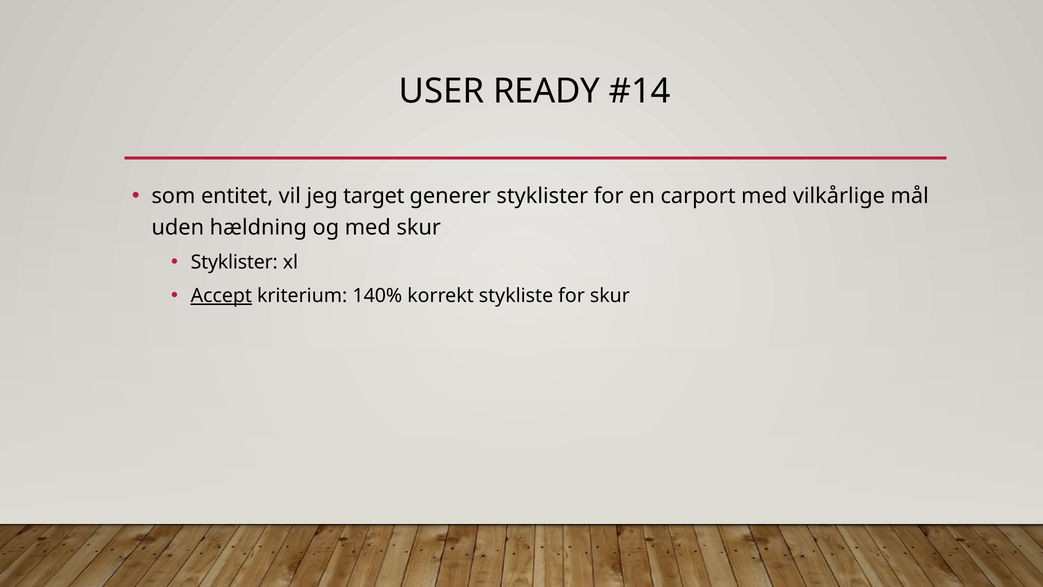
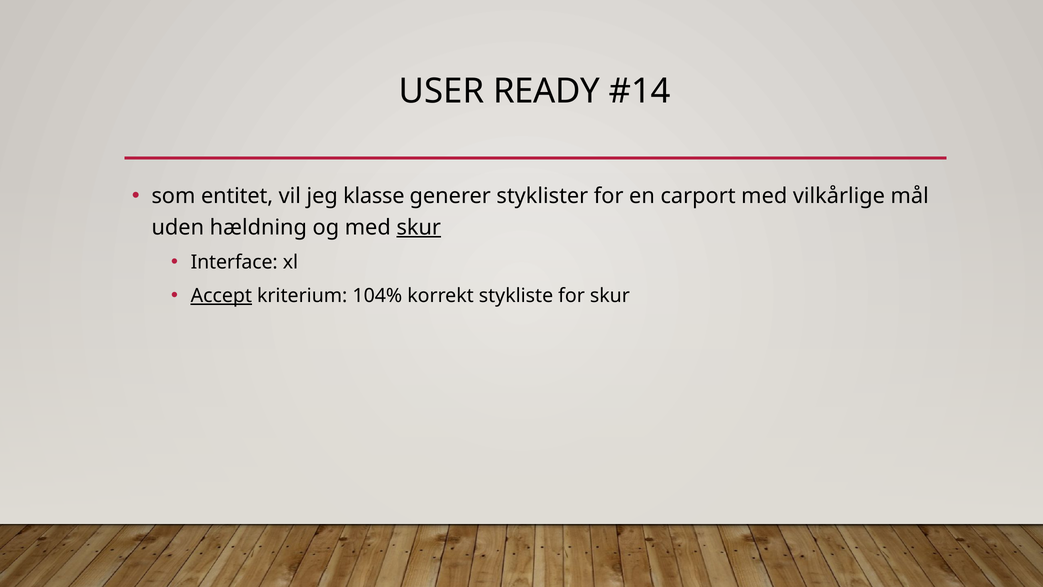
target: target -> klasse (374, 196)
skur underline: none -> present (419, 227)
Styklister: Styklister -> Interface (234, 262)
140%: 140% -> 104% (377, 296)
